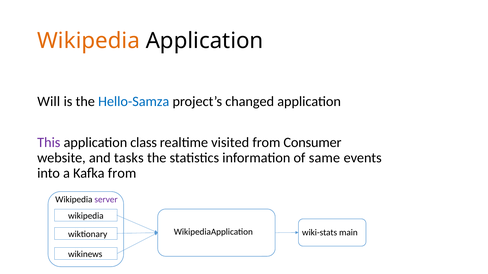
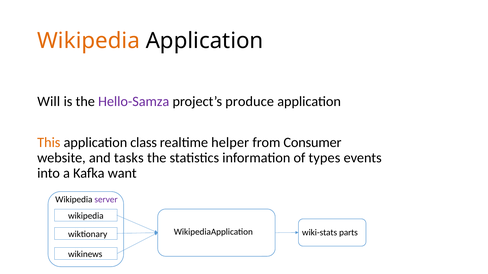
Hello-Samza colour: blue -> purple (134, 102)
changed: changed -> produce (250, 102)
This colour: purple -> orange (49, 143)
visited: visited -> helper (230, 143)
same: same -> types (324, 158)
Kafka from: from -> want (122, 173)
main: main -> parts (348, 233)
